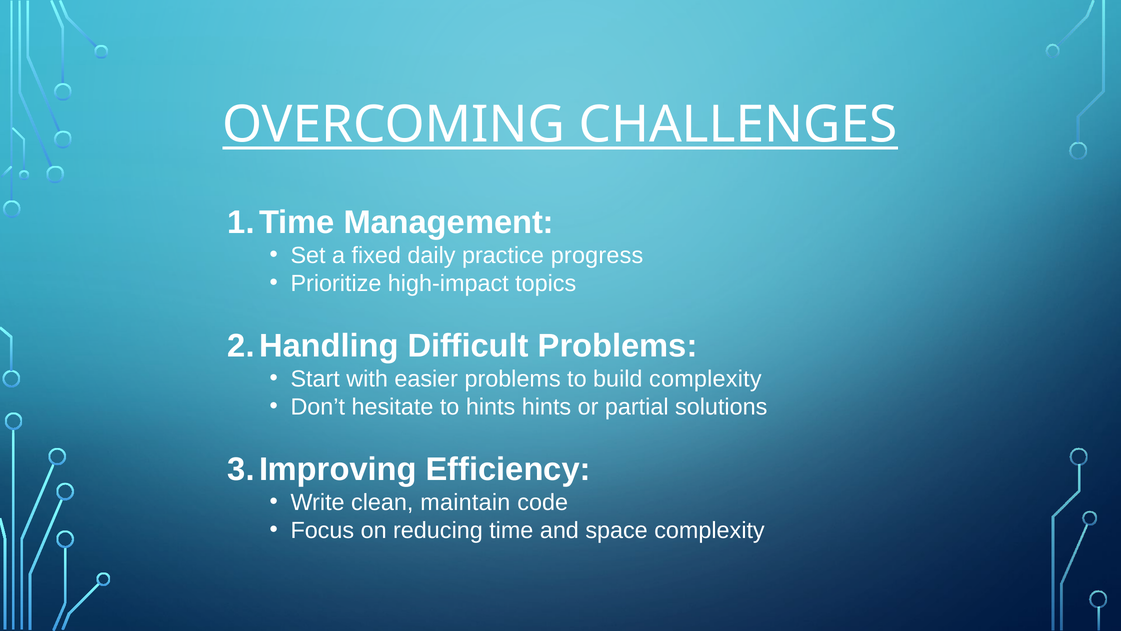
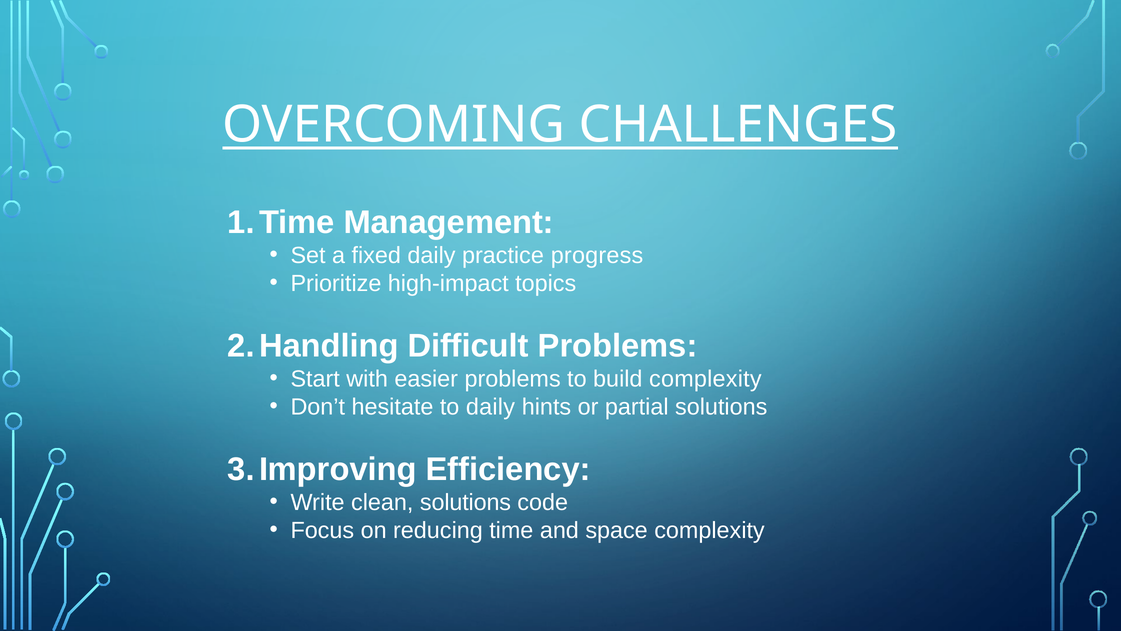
to hints: hints -> daily (490, 407)
clean maintain: maintain -> solutions (466, 502)
